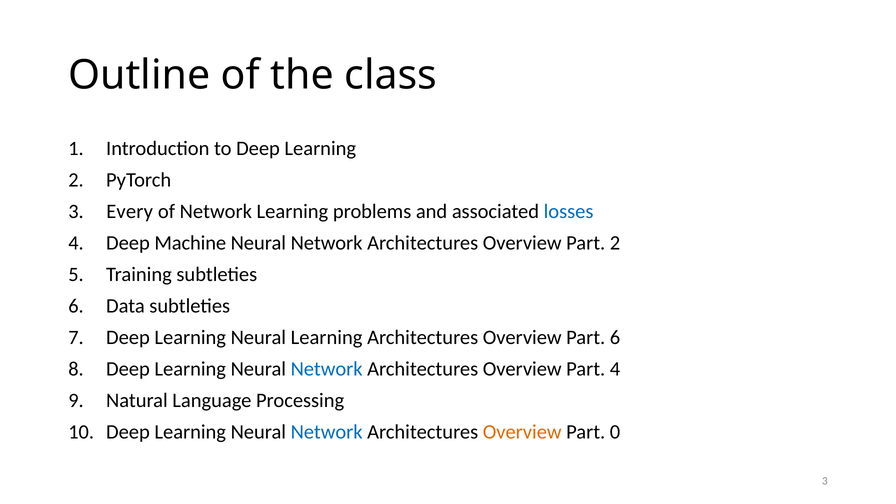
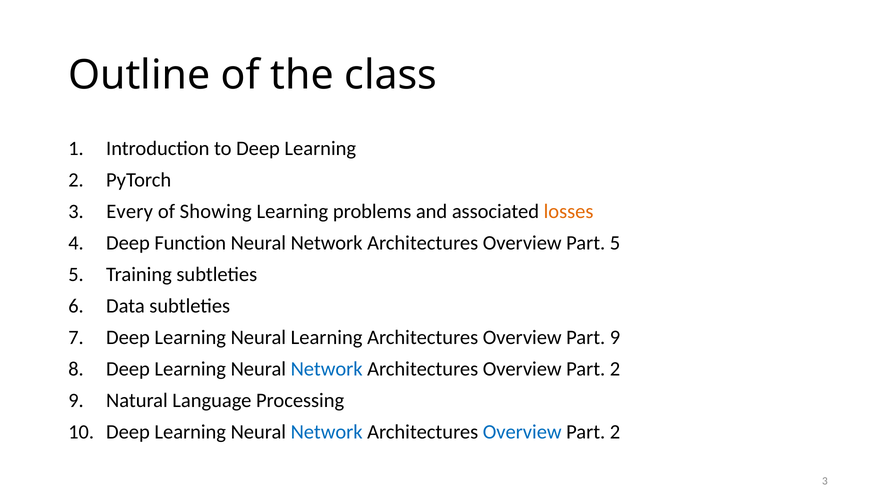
of Network: Network -> Showing (216, 211)
losses colour: blue -> orange (569, 211)
Machine: Machine -> Function (190, 243)
Part 2: 2 -> 5 (615, 243)
Part 6: 6 -> 9 (615, 338)
4: 4 -> 2 (615, 369)
Overview colour: orange -> blue (522, 432)
0: 0 -> 2 (615, 432)
